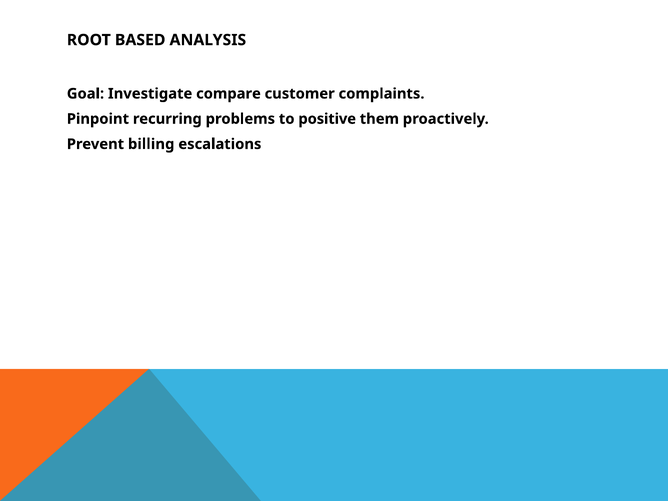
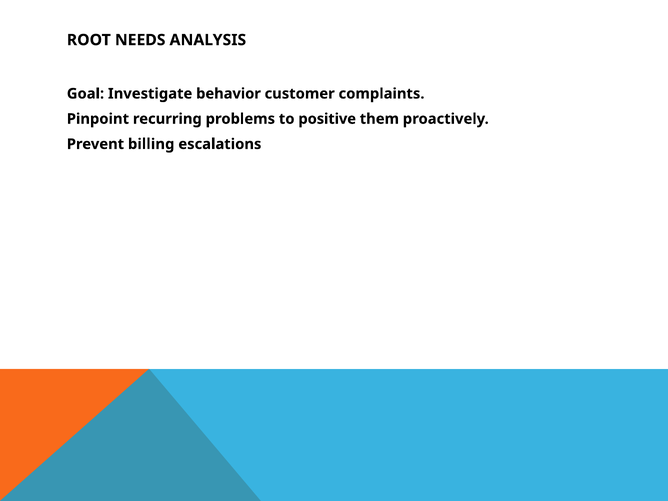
BASED: BASED -> NEEDS (140, 40)
compare: compare -> behavior (229, 94)
